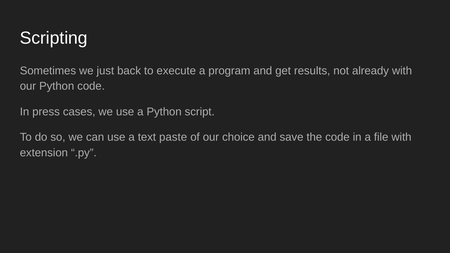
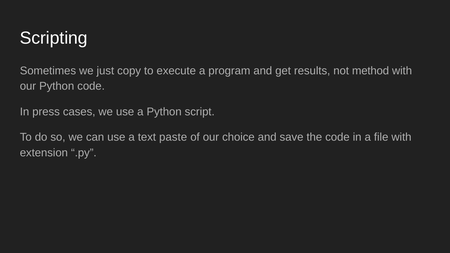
back: back -> copy (129, 71)
already: already -> method (371, 71)
